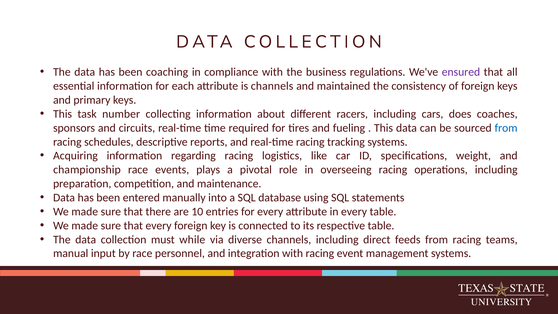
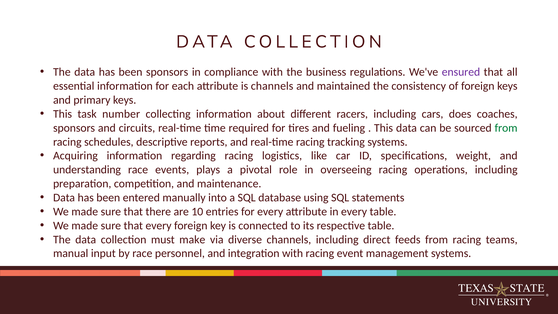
been coaching: coaching -> sponsors (167, 72)
from colour: blue -> green (506, 128)
championship: championship -> understanding (87, 170)
while: while -> make (192, 239)
